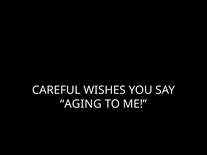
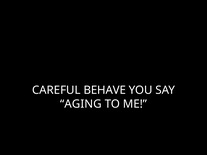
WISHES: WISHES -> BEHAVE (105, 90)
